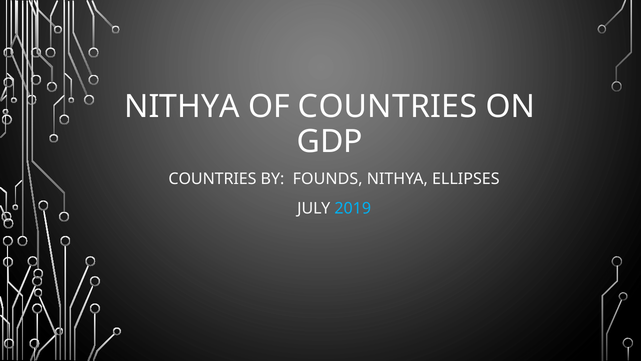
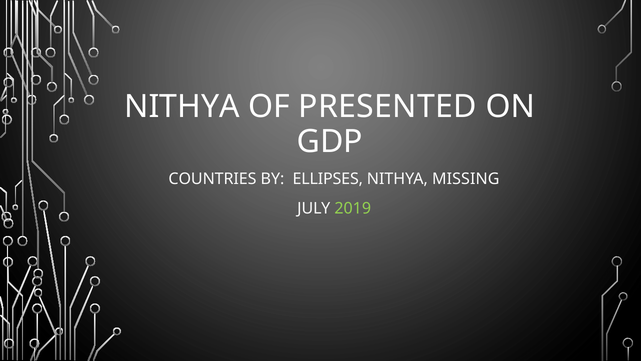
OF COUNTRIES: COUNTRIES -> PRESENTED (388, 107)
FOUNDS: FOUNDS -> ELLIPSES (328, 179)
ELLIPSES: ELLIPSES -> MISSING (466, 179)
2019 colour: light blue -> light green (353, 208)
